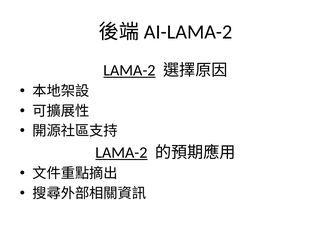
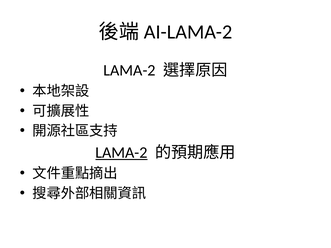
LAMA-2 underline: present -> none (130, 70)
